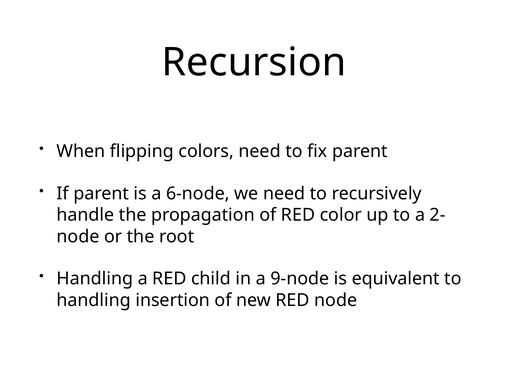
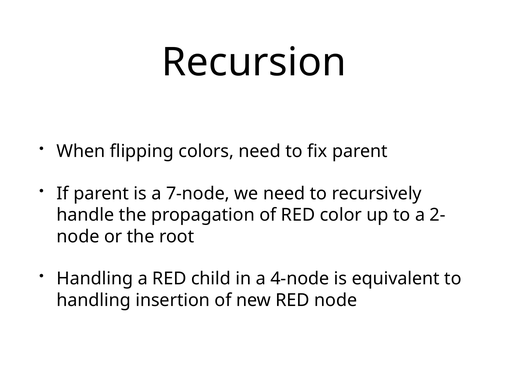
6-node: 6-node -> 7-node (198, 194)
9-node: 9-node -> 4-node (300, 279)
